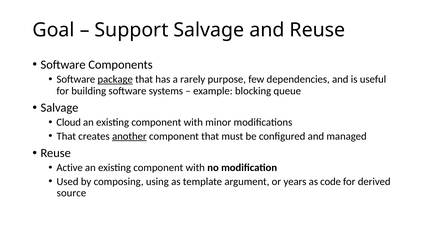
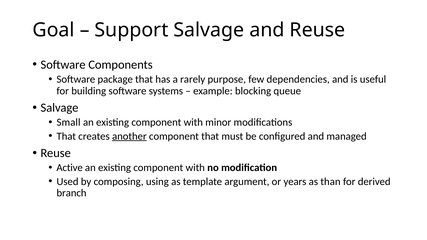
package underline: present -> none (115, 79)
Cloud: Cloud -> Small (69, 123)
code: code -> than (330, 182)
source: source -> branch (72, 193)
